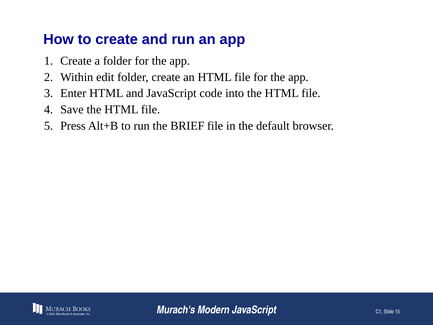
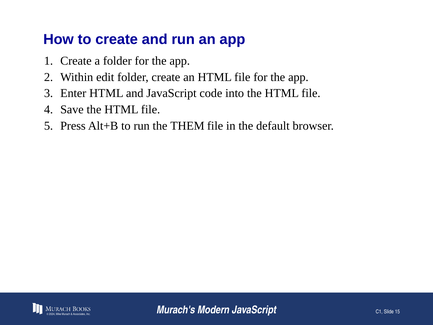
BRIEF: BRIEF -> THEM (187, 126)
